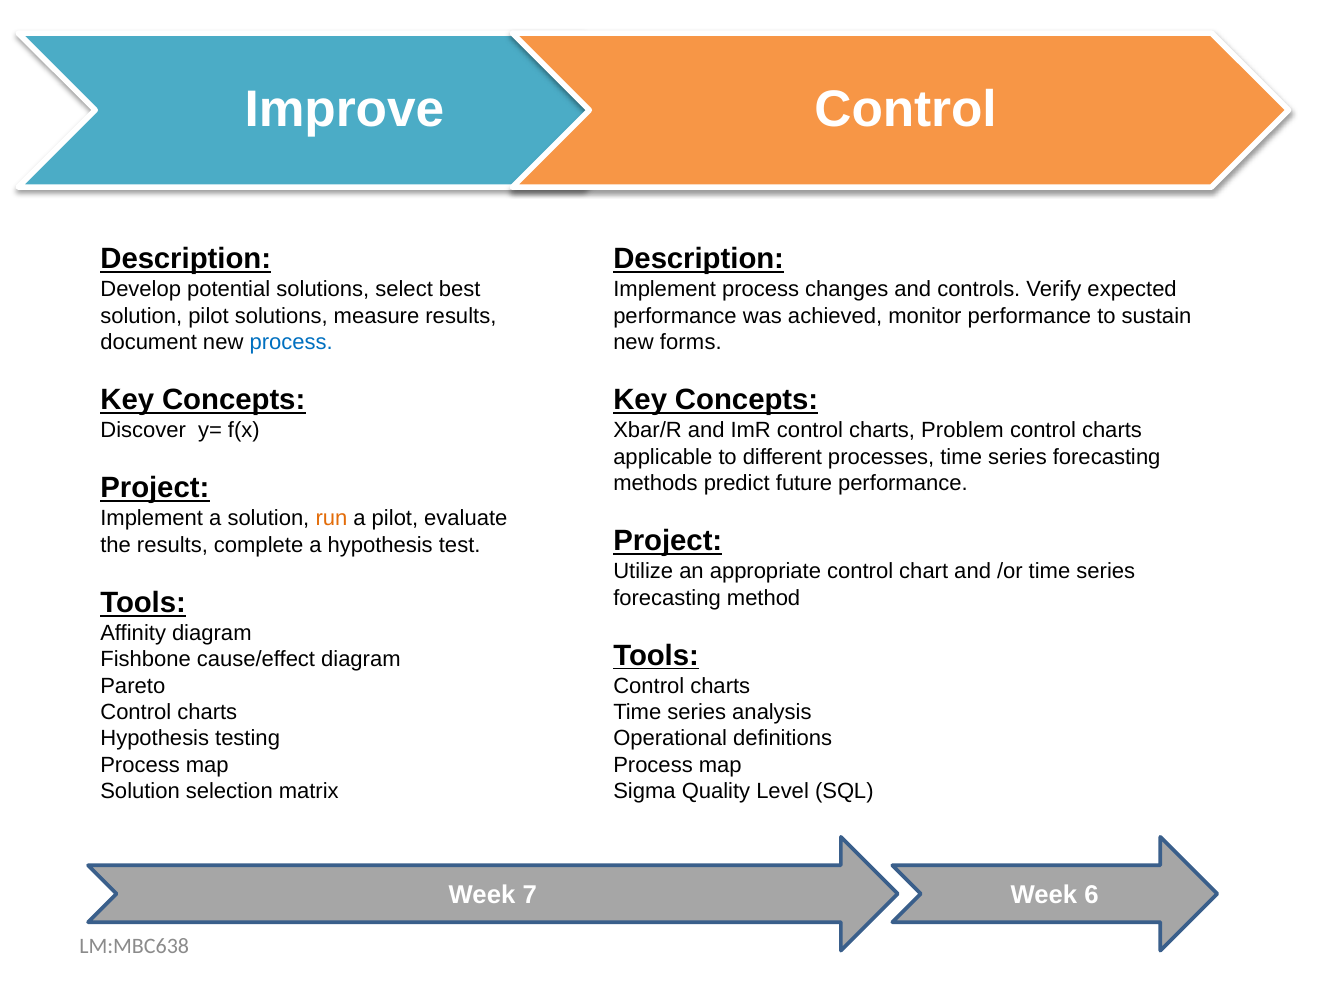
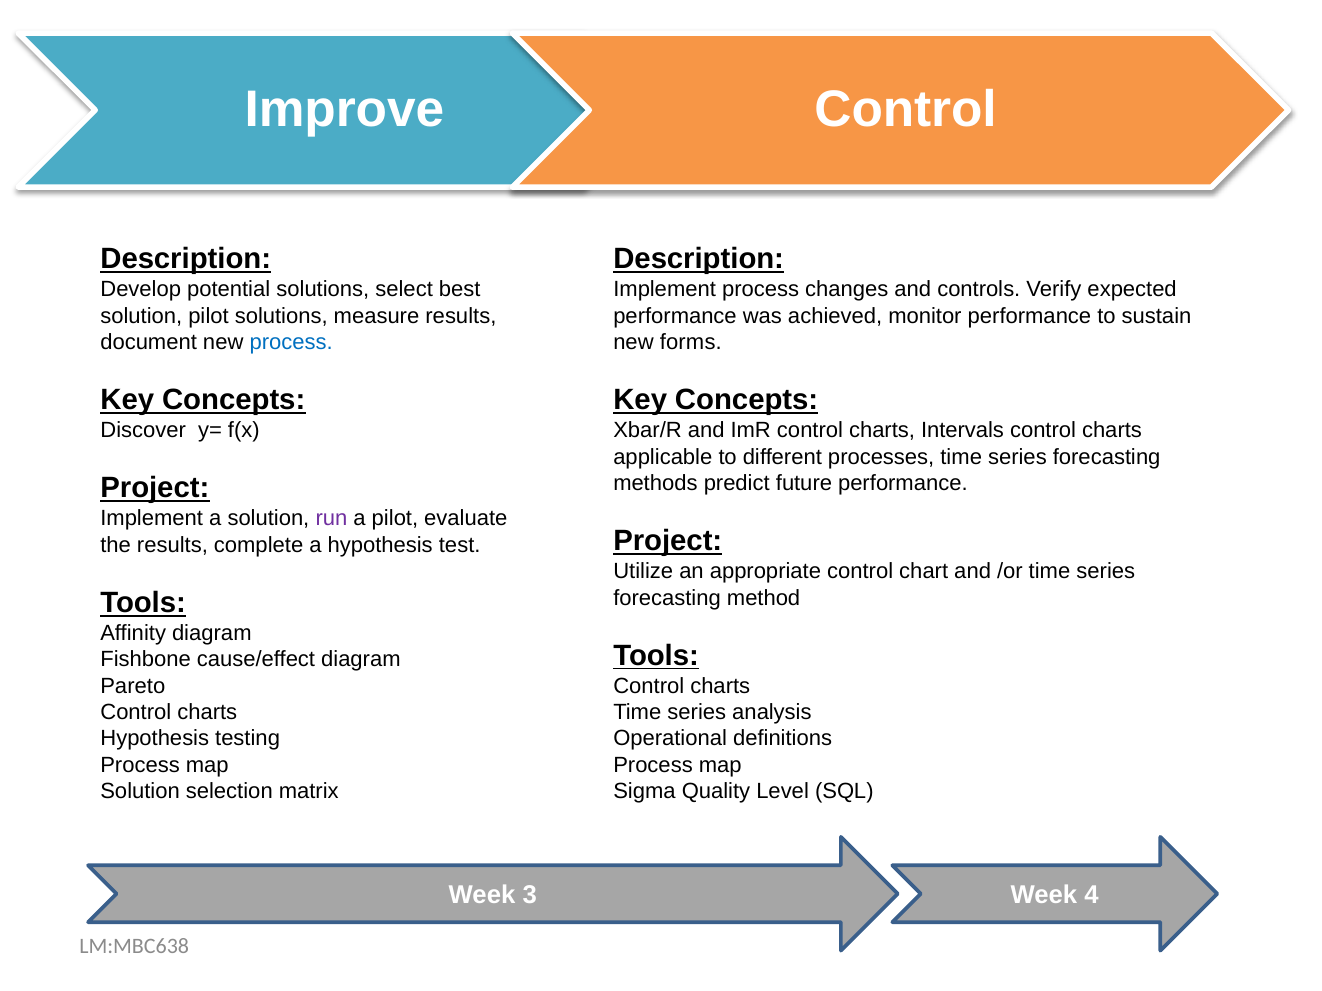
Problem: Problem -> Intervals (963, 431)
run colour: orange -> purple (331, 519)
7: 7 -> 3 (530, 896)
6: 6 -> 4 (1092, 896)
